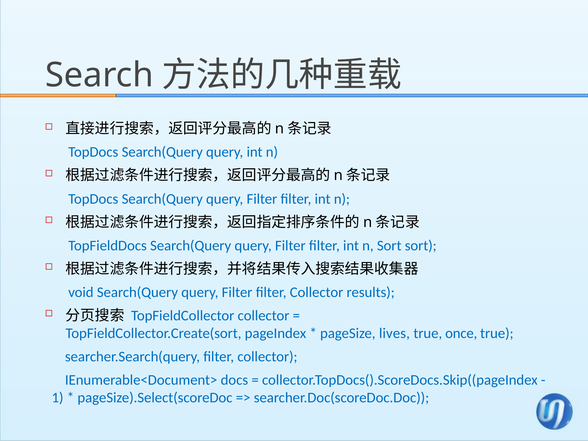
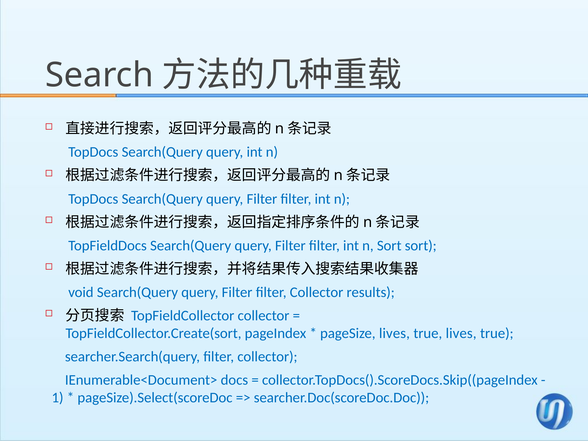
true once: once -> lives (461, 333)
